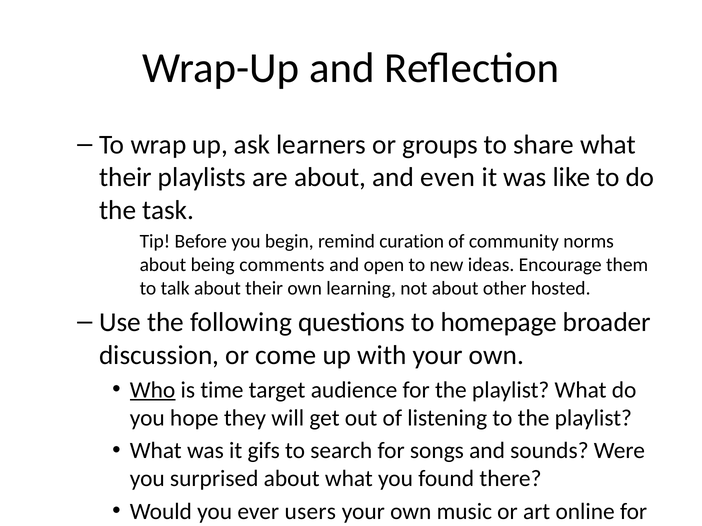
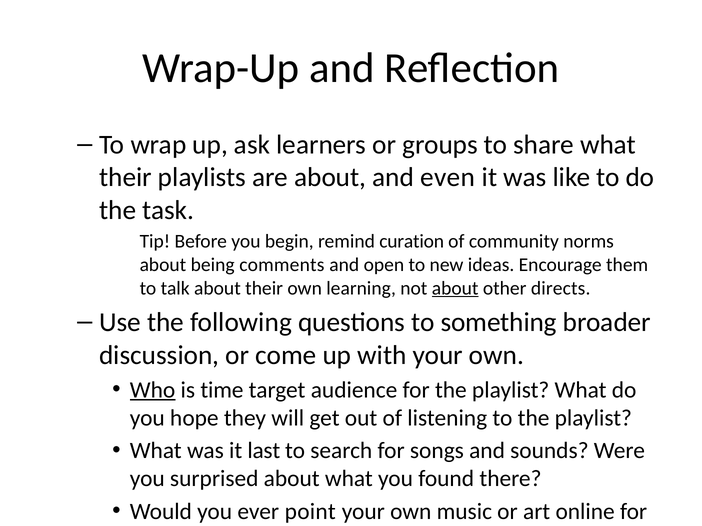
about underline: none -> present (455, 288)
hosted: hosted -> directs (561, 288)
homepage: homepage -> something (499, 323)
gifs: gifs -> last (264, 451)
users: users -> point (310, 512)
